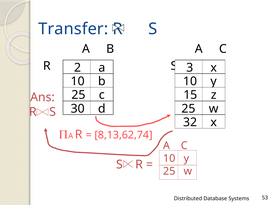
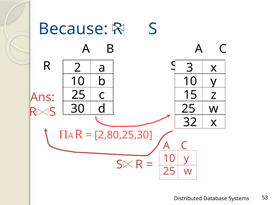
Transfer: Transfer -> Because (73, 29)
8,13,62,74: 8,13,62,74 -> 2,80,25,30 (123, 135)
